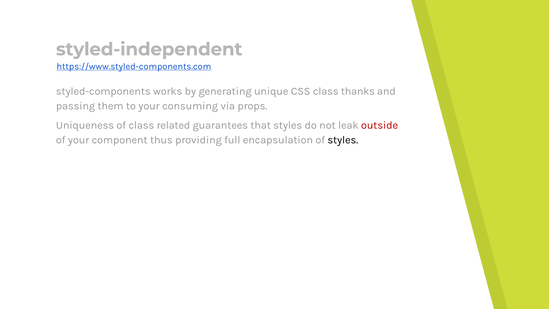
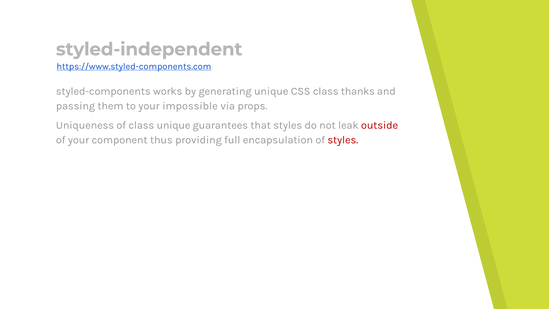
consuming: consuming -> impossible (190, 106)
class related: related -> unique (173, 125)
styles colour: black -> red (343, 140)
